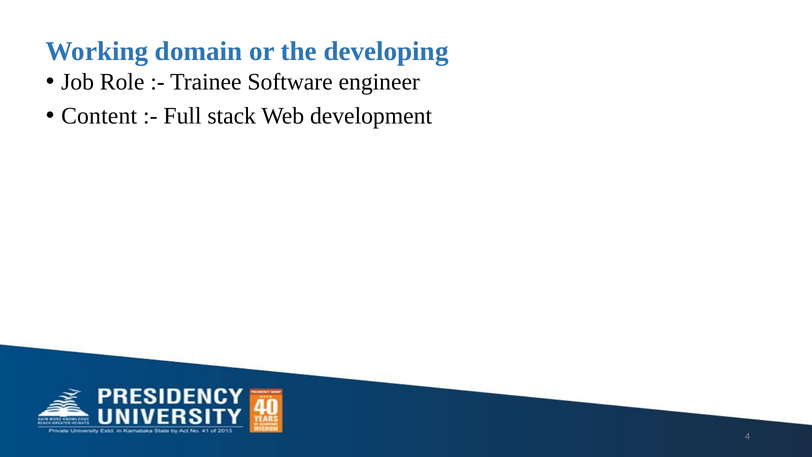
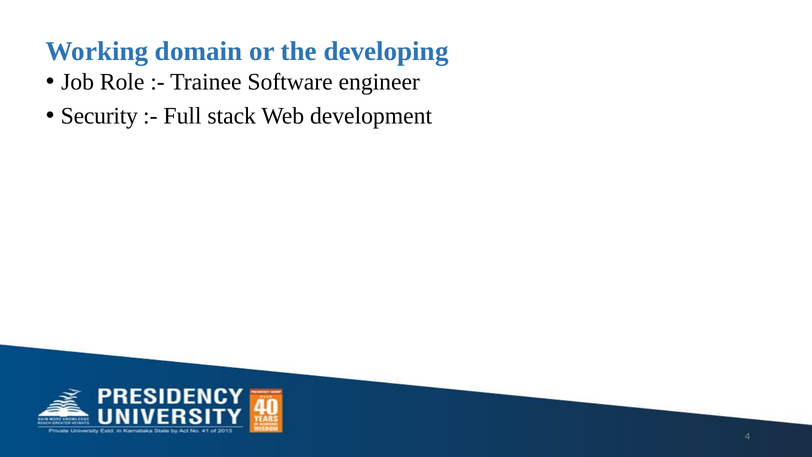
Content: Content -> Security (99, 116)
